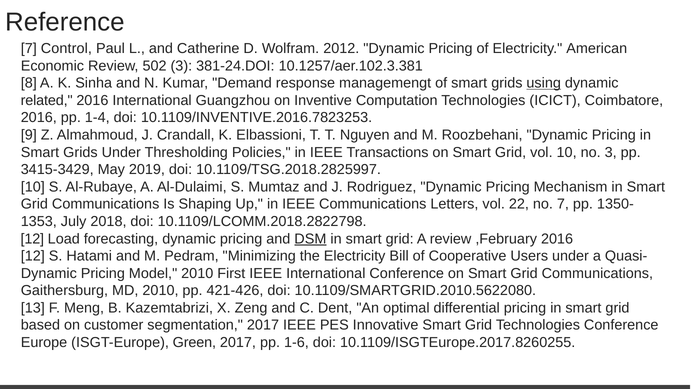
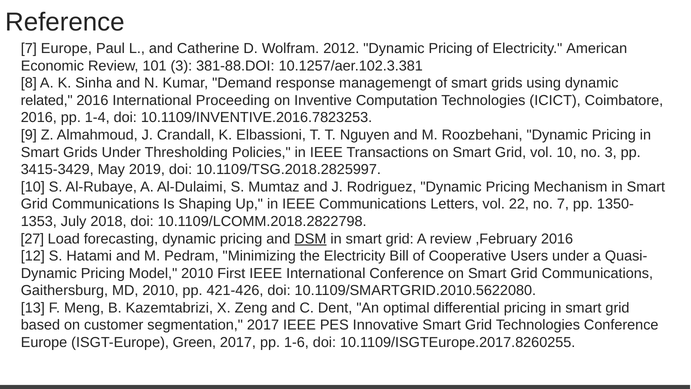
7 Control: Control -> Europe (66, 48)
502: 502 -> 101 (155, 66)
381-24.DOI: 381-24.DOI -> 381-88.DOI (235, 66)
using underline: present -> none (544, 83)
Guangzhou: Guangzhou -> Proceeding (233, 100)
12: 12 -> 27 (32, 239)
